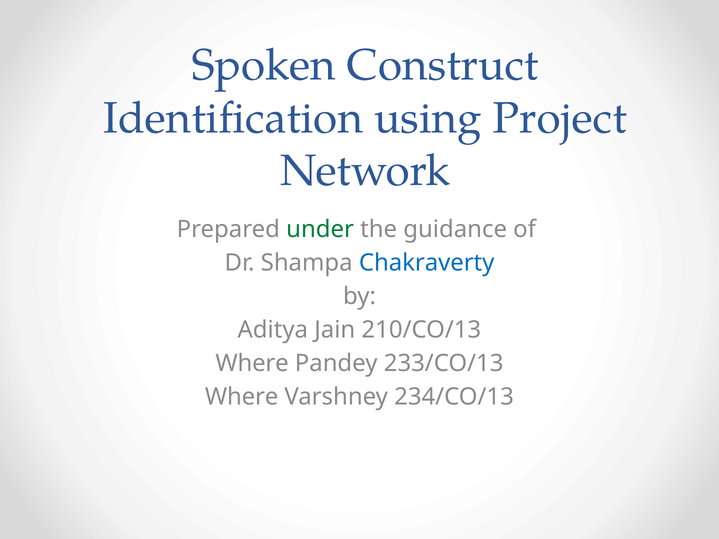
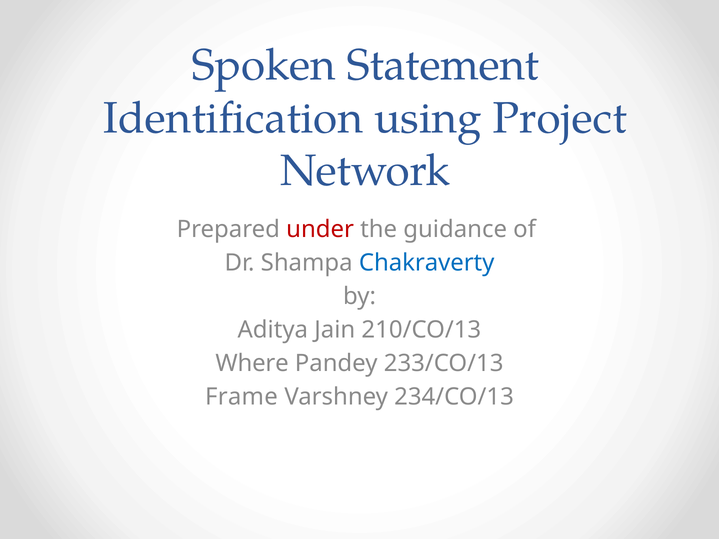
Construct: Construct -> Statement (443, 65)
under colour: green -> red (320, 229)
Where: Where -> Frame (241, 397)
